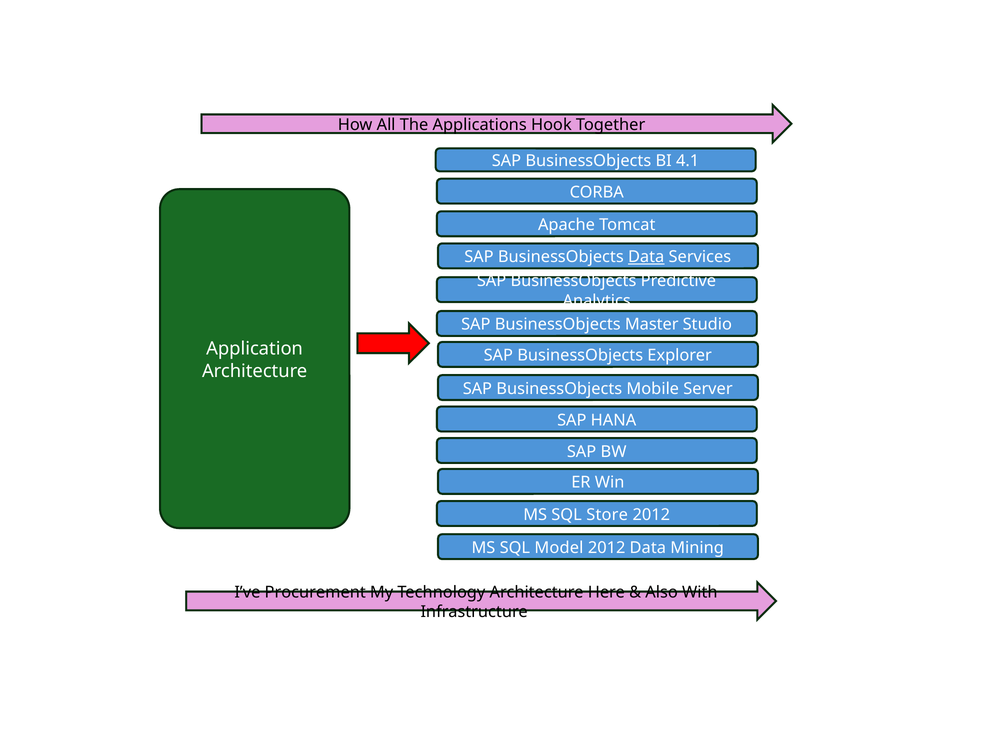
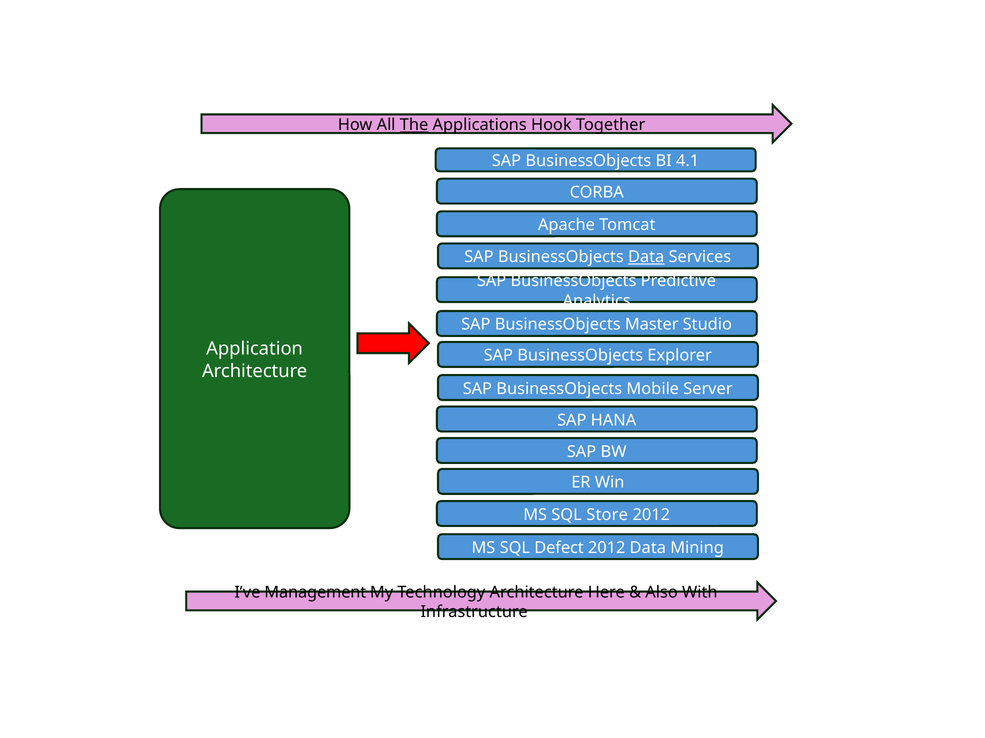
The underline: none -> present (414, 125)
Model: Model -> Defect (559, 548)
Procurement: Procurement -> Management (315, 593)
